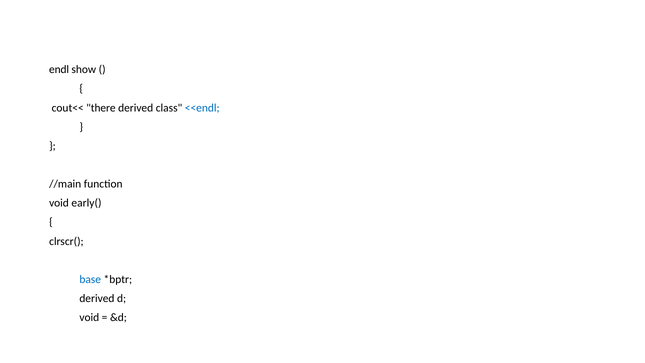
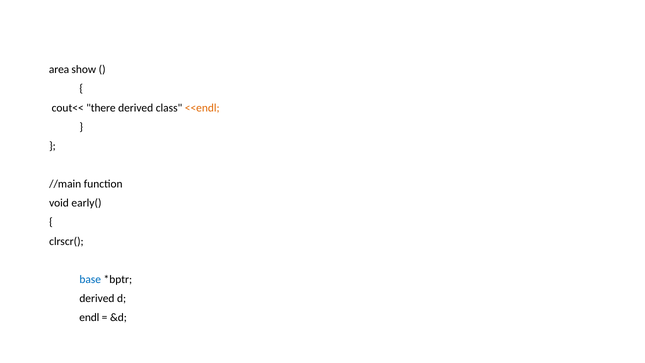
endl: endl -> area (59, 70)
<<endl colour: blue -> orange (202, 108)
void: void -> endl (89, 317)
